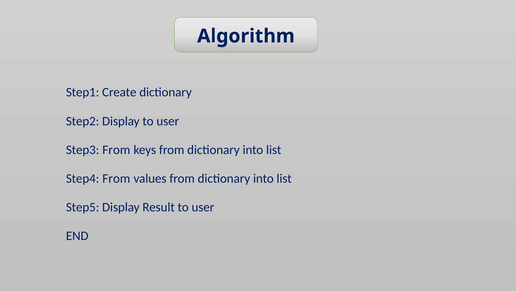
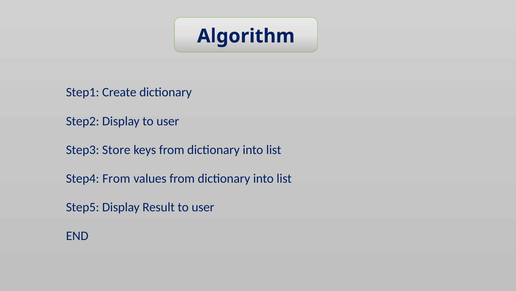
Step3 From: From -> Store (116, 149)
